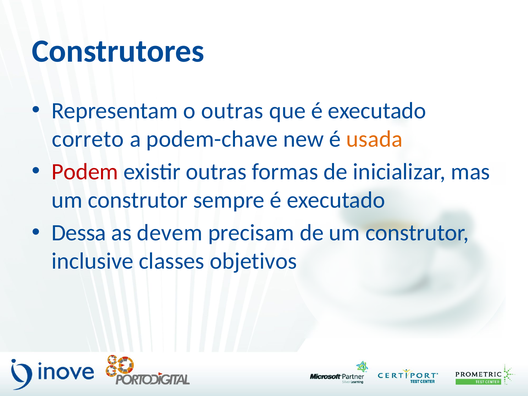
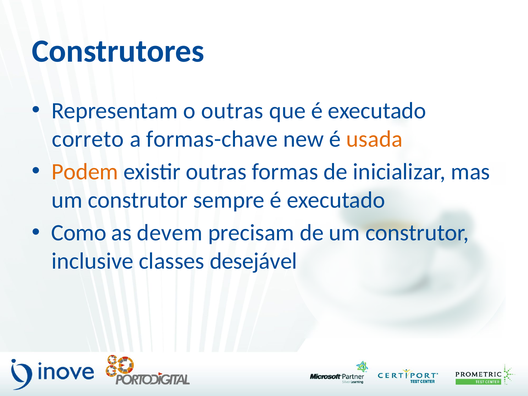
podem-chave: podem-chave -> formas-chave (212, 139)
Podem colour: red -> orange (85, 172)
Dessa: Dessa -> Como (79, 233)
objetivos: objetivos -> desejável (253, 261)
